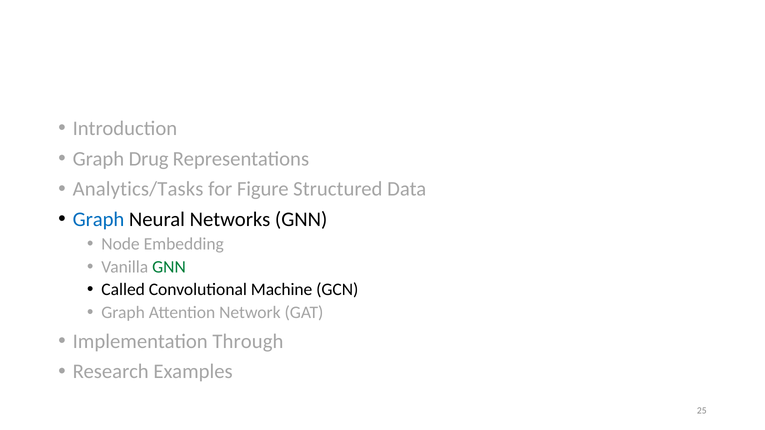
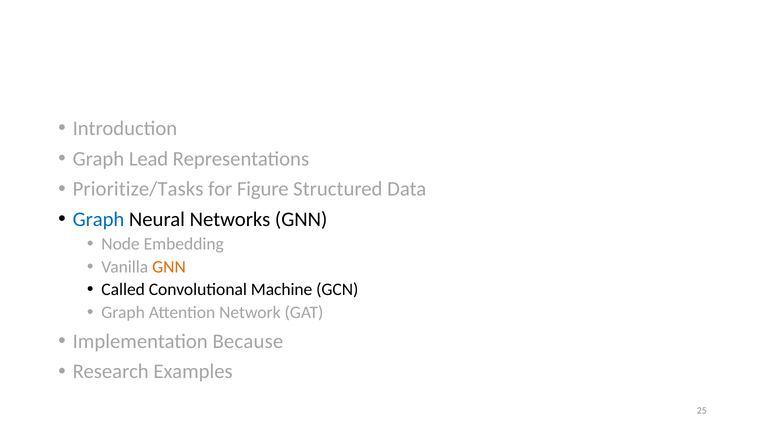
Drug: Drug -> Lead (149, 159)
Analytics/Tasks: Analytics/Tasks -> Prioritize/Tasks (138, 189)
GNN colour: green -> orange (169, 267)
Through: Through -> Because (248, 341)
